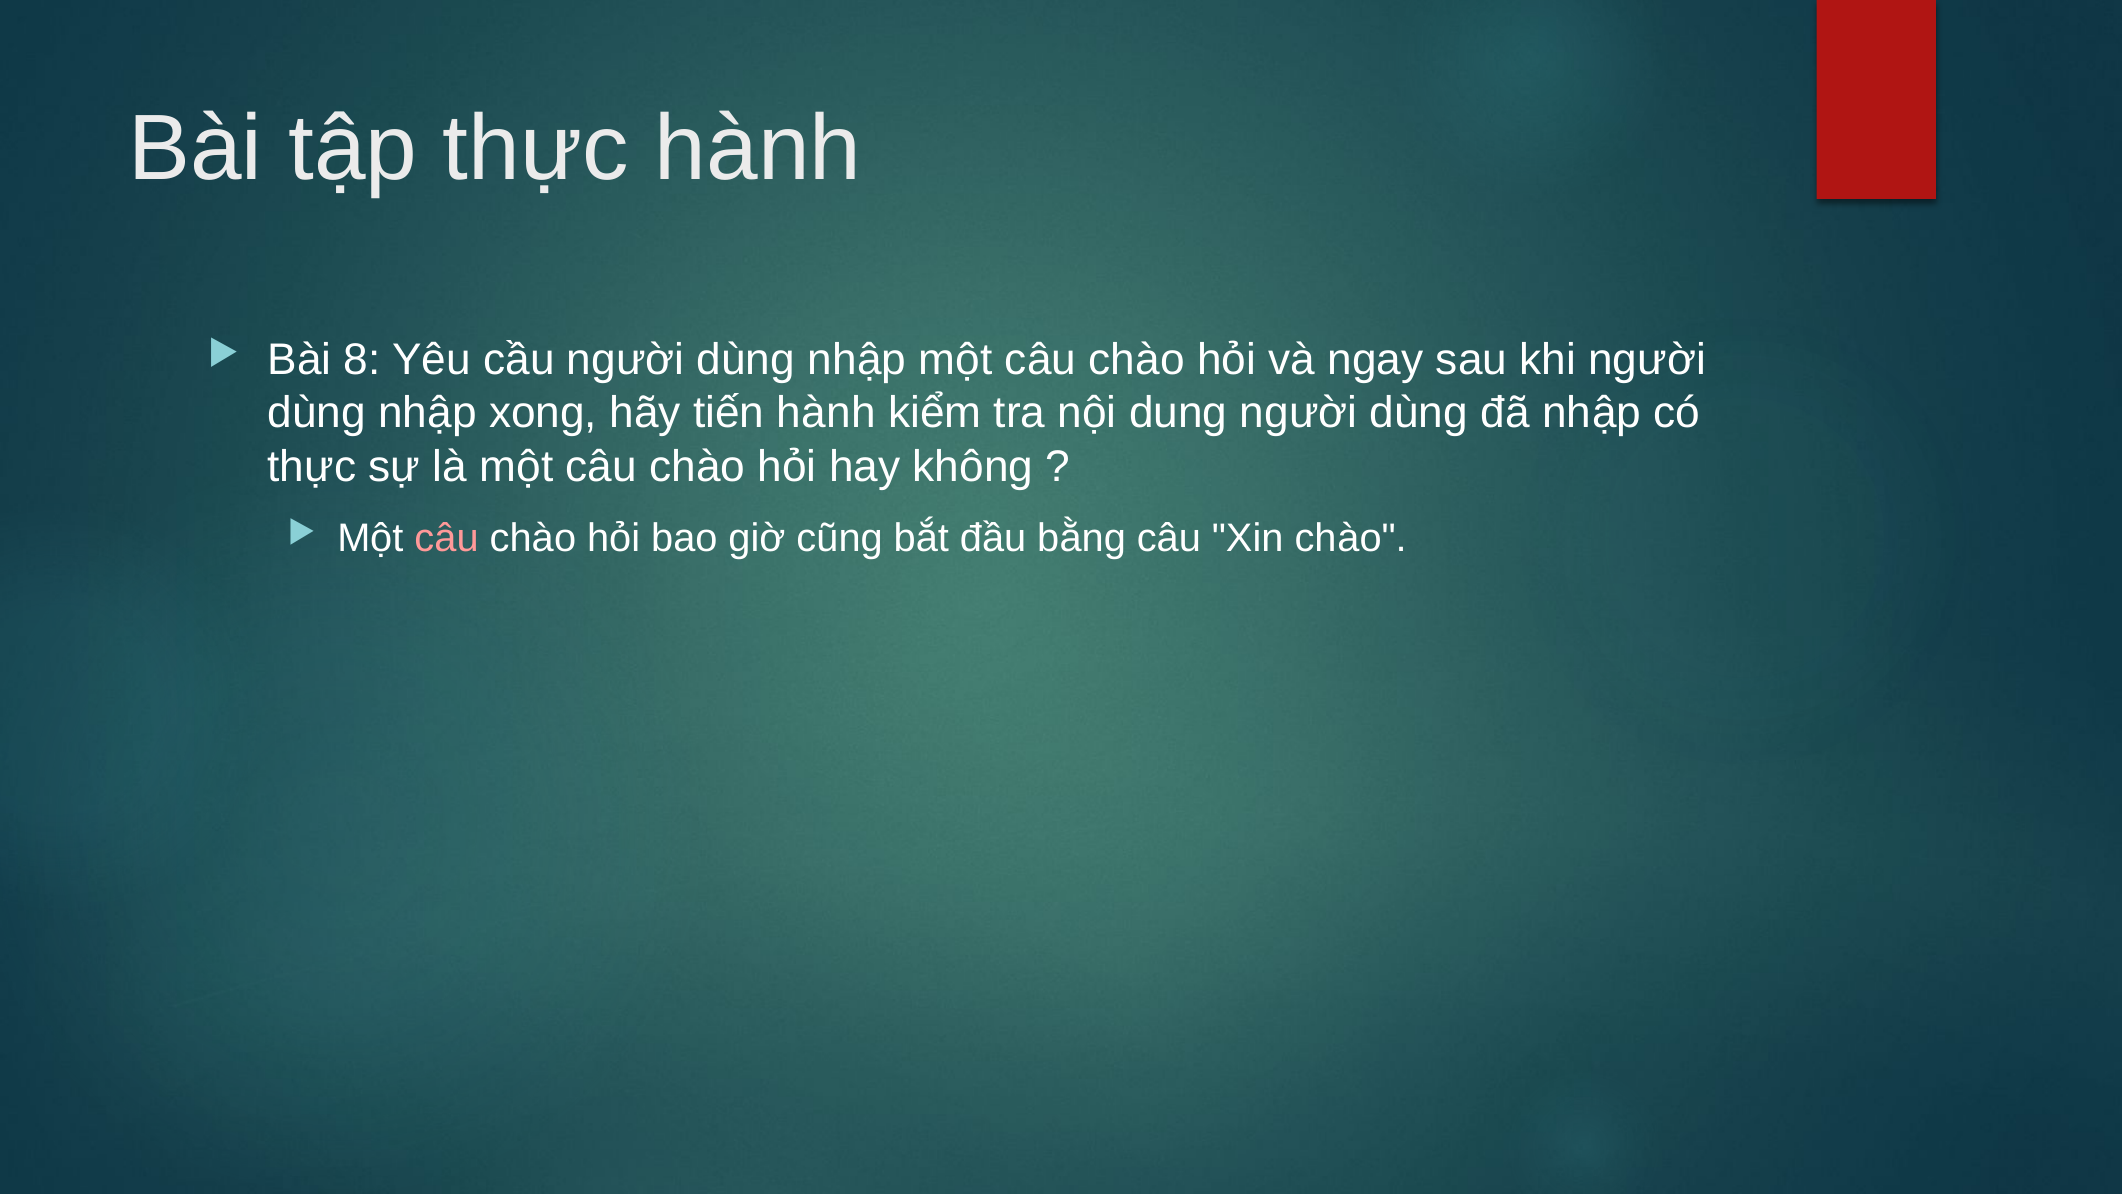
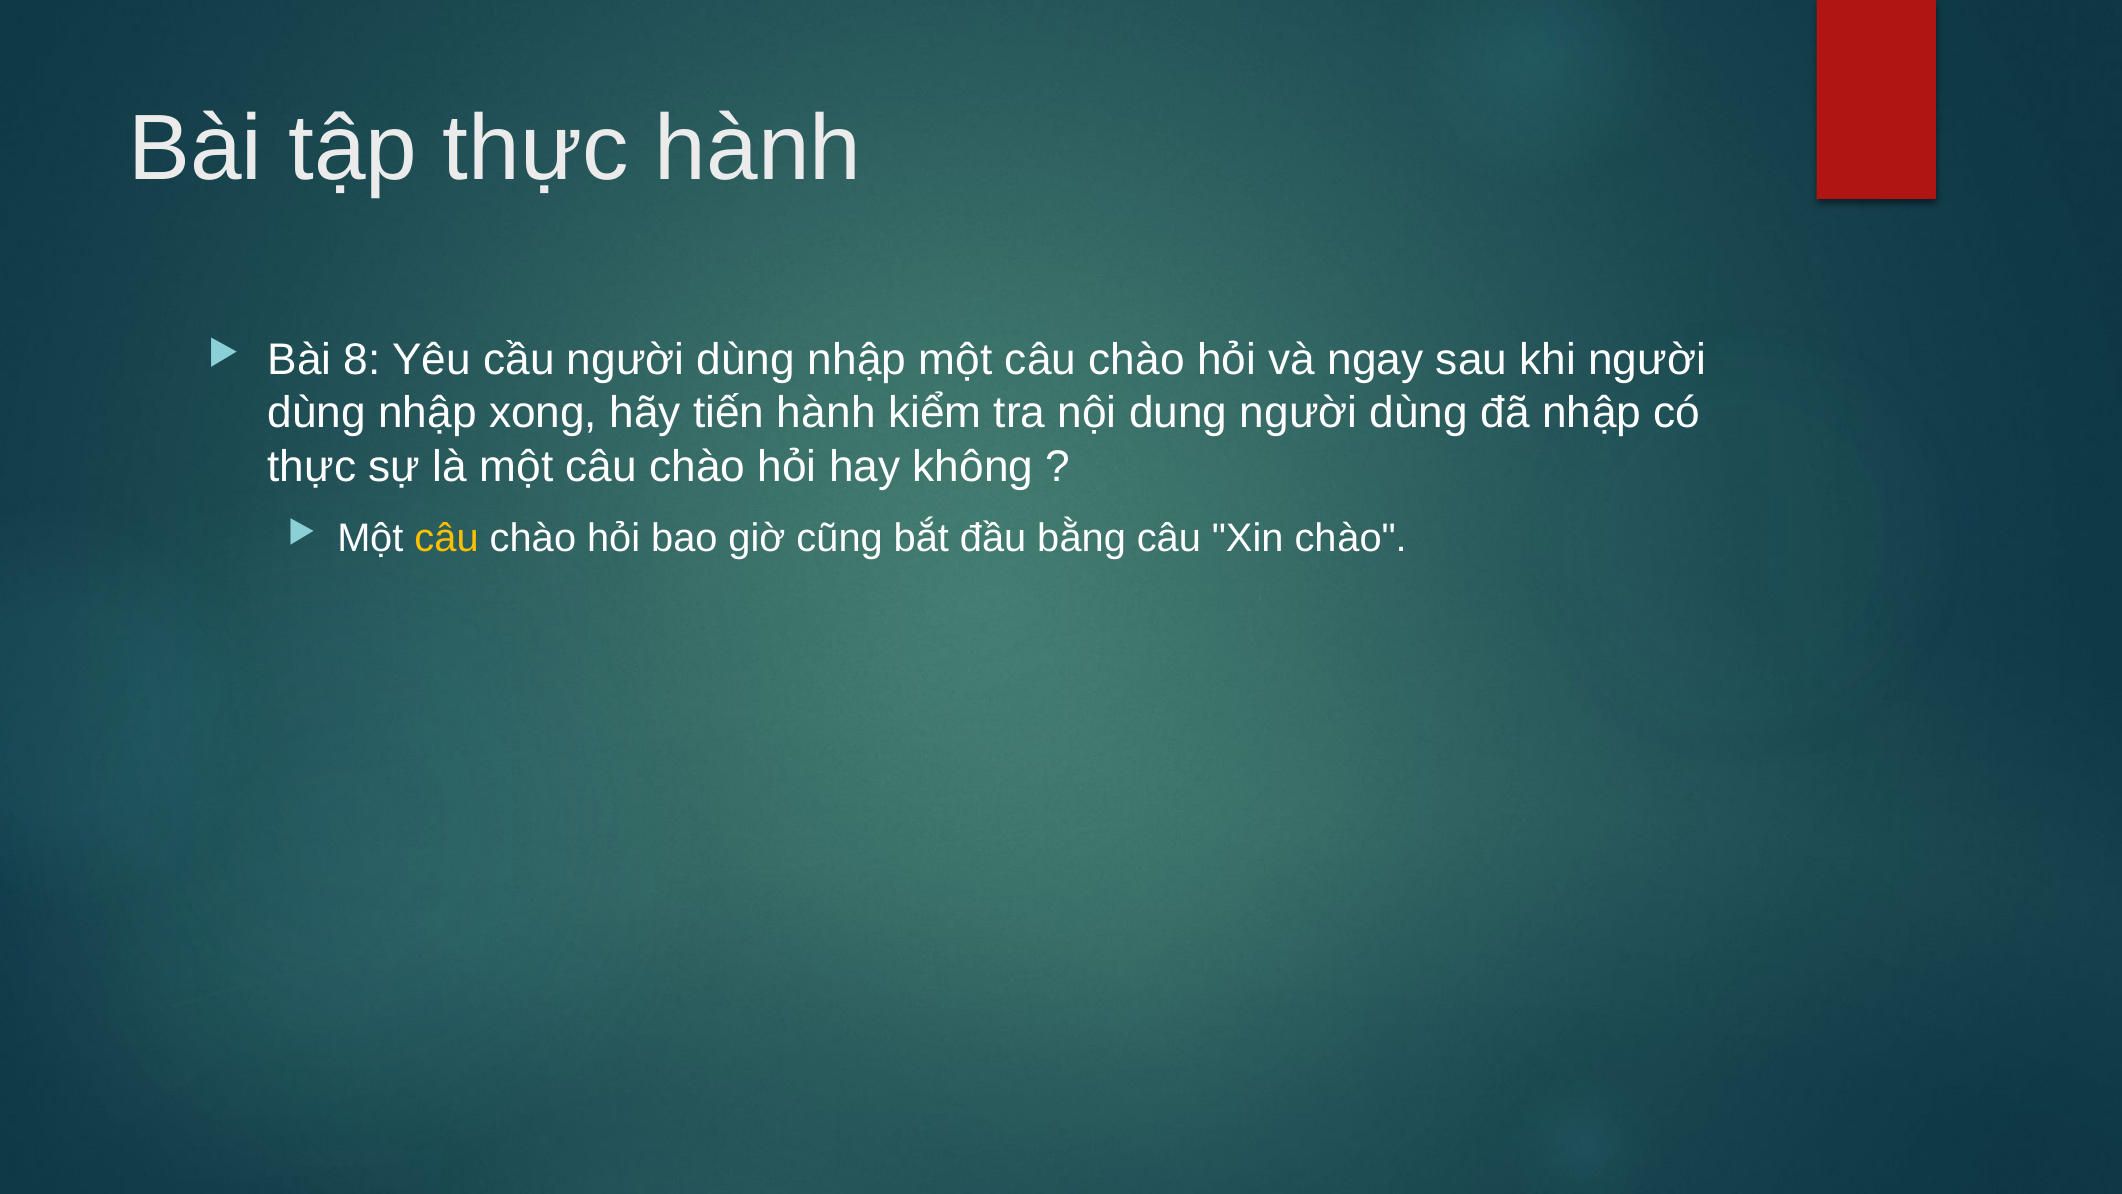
câu colour: pink -> yellow (447, 539)
